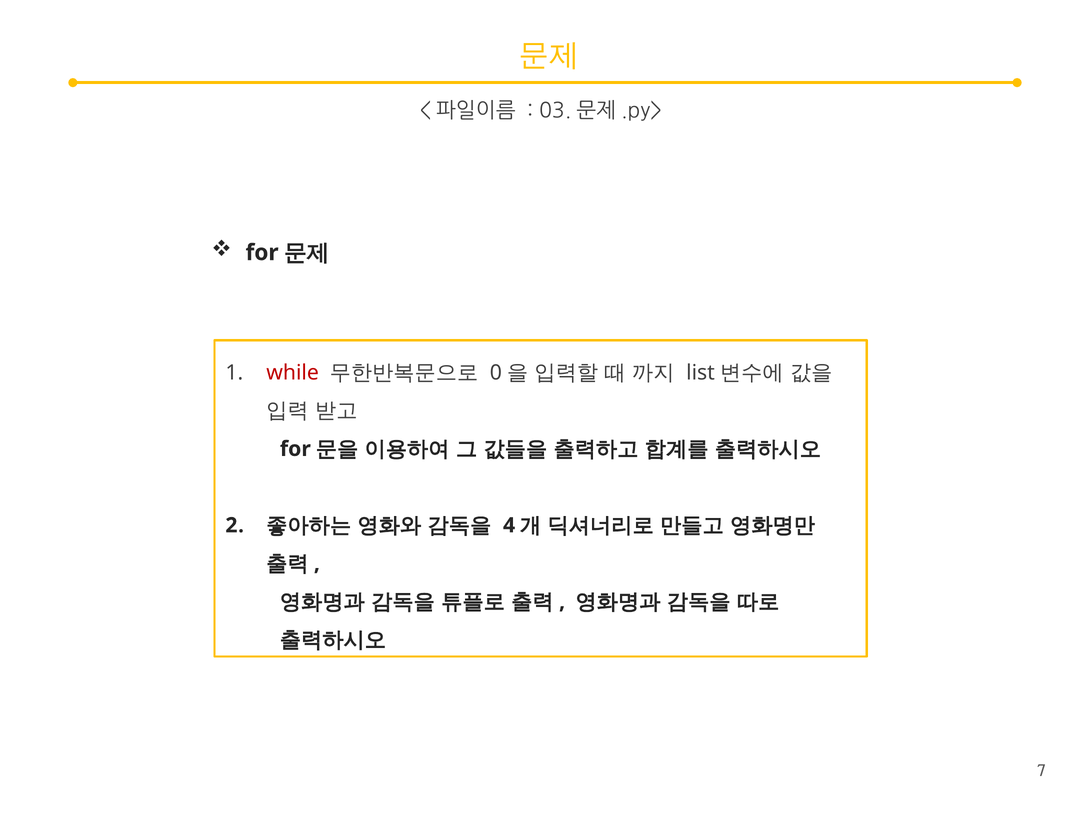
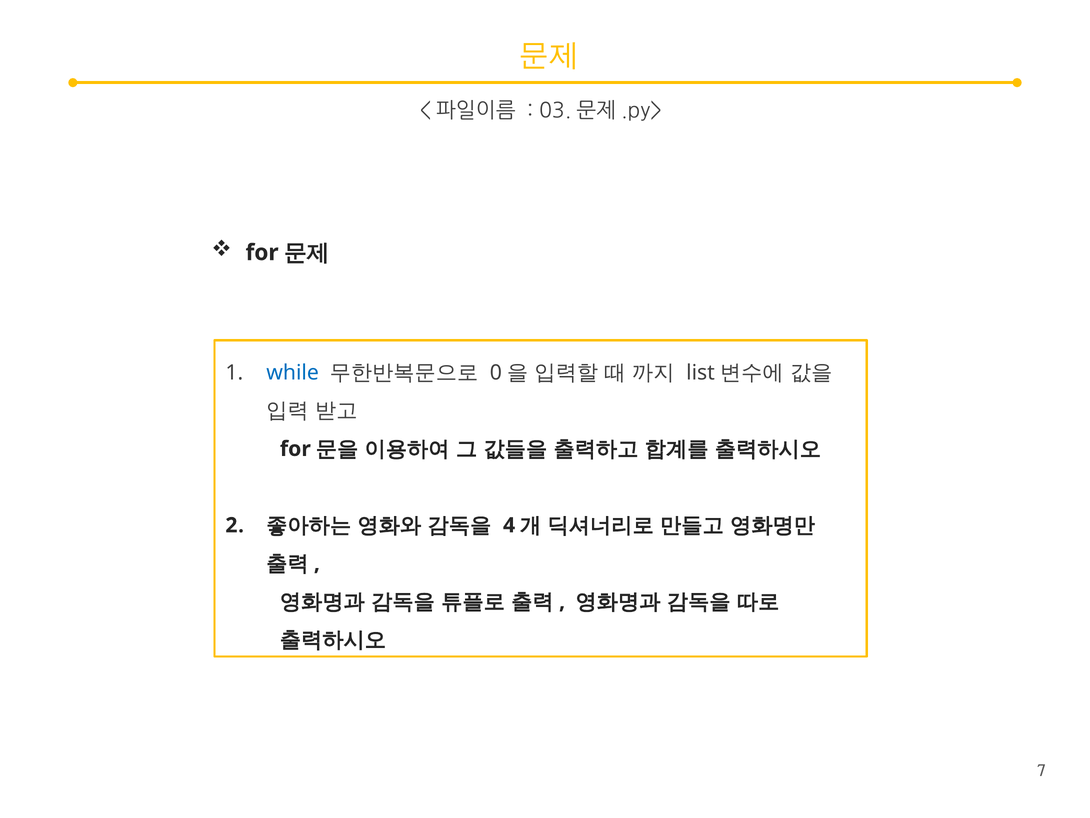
while colour: red -> blue (293, 372)
